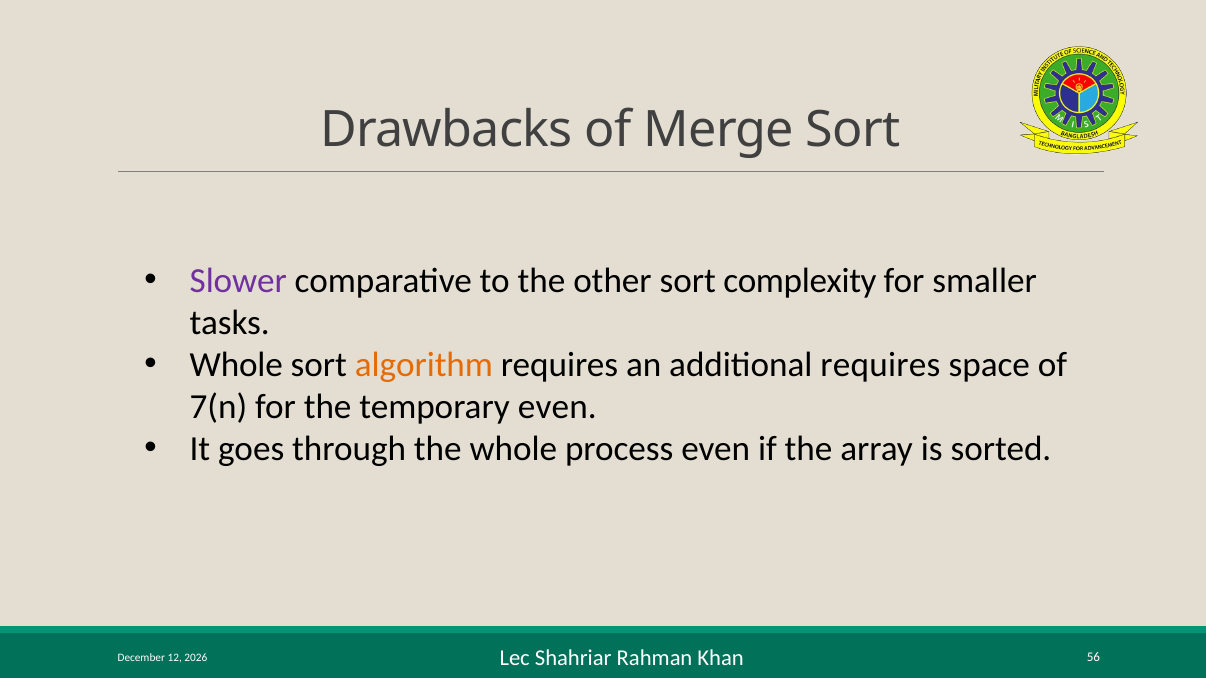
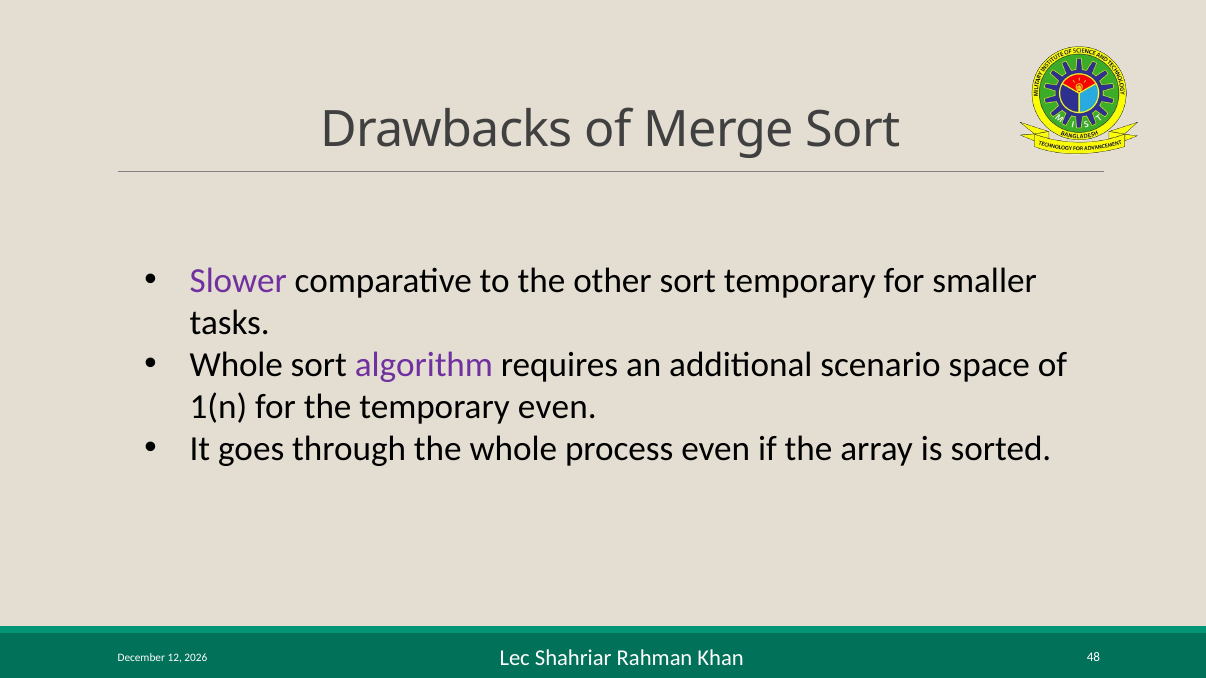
sort complexity: complexity -> temporary (800, 281)
algorithm colour: orange -> purple (424, 365)
additional requires: requires -> scenario (881, 365)
7(n: 7(n -> 1(n (218, 407)
56: 56 -> 48 (1093, 658)
